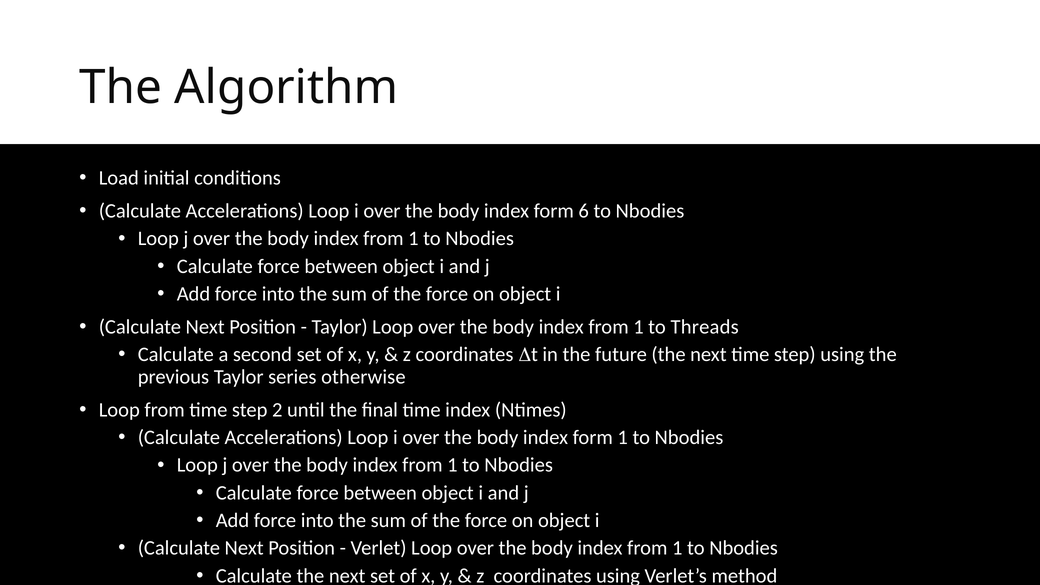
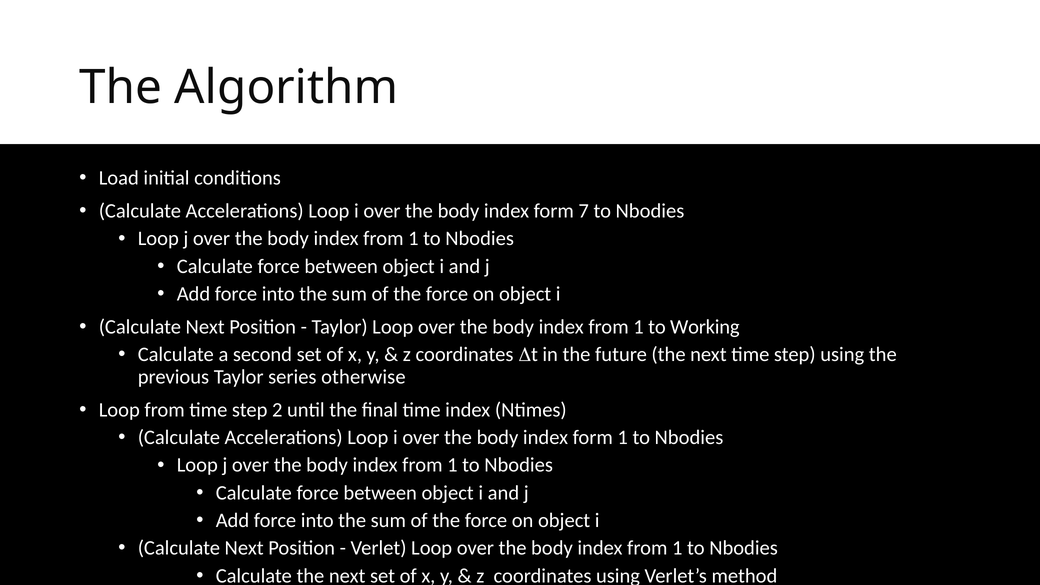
6: 6 -> 7 (584, 211)
Threads: Threads -> Working (705, 327)
